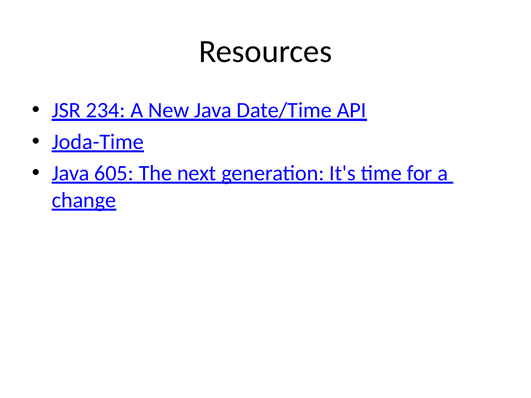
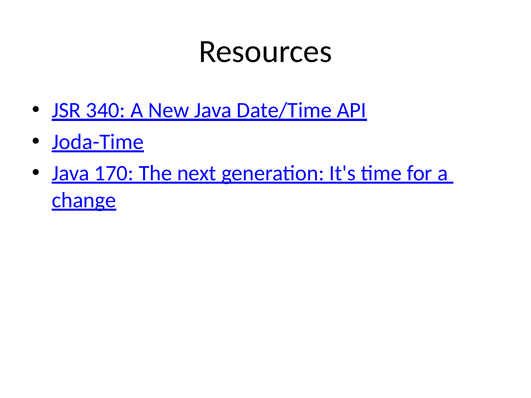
234: 234 -> 340 (106, 110)
605: 605 -> 170 (114, 173)
